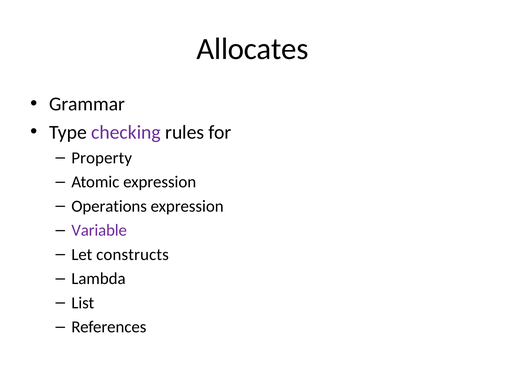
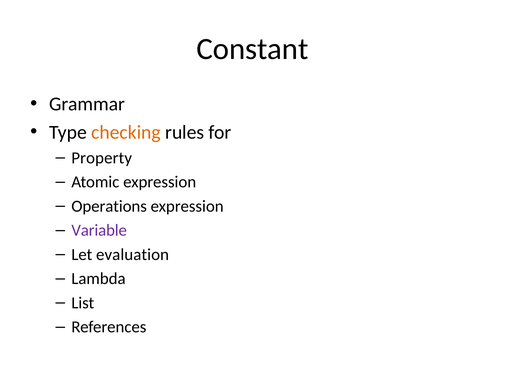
Allocates: Allocates -> Constant (252, 49)
checking colour: purple -> orange (126, 132)
constructs: constructs -> evaluation (133, 254)
